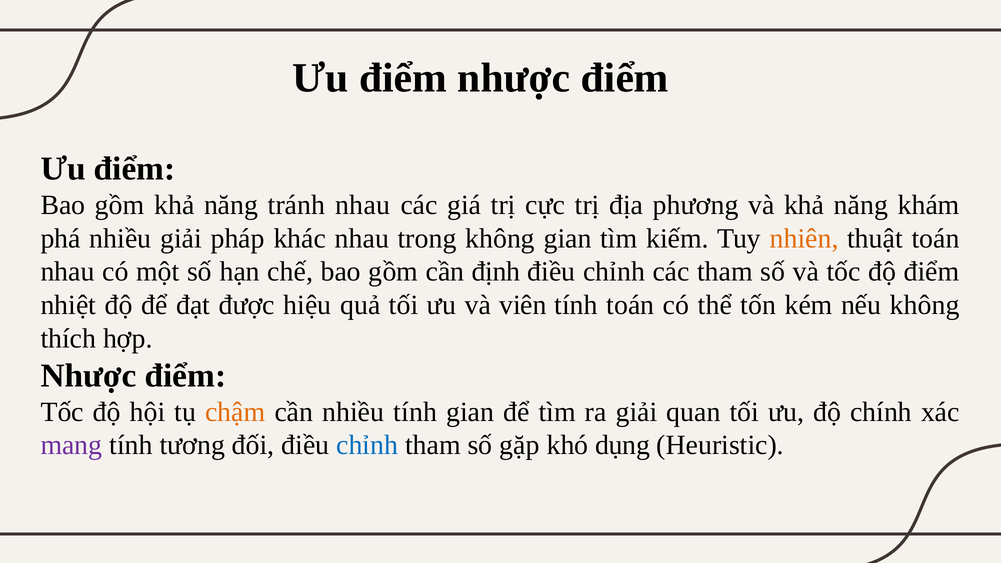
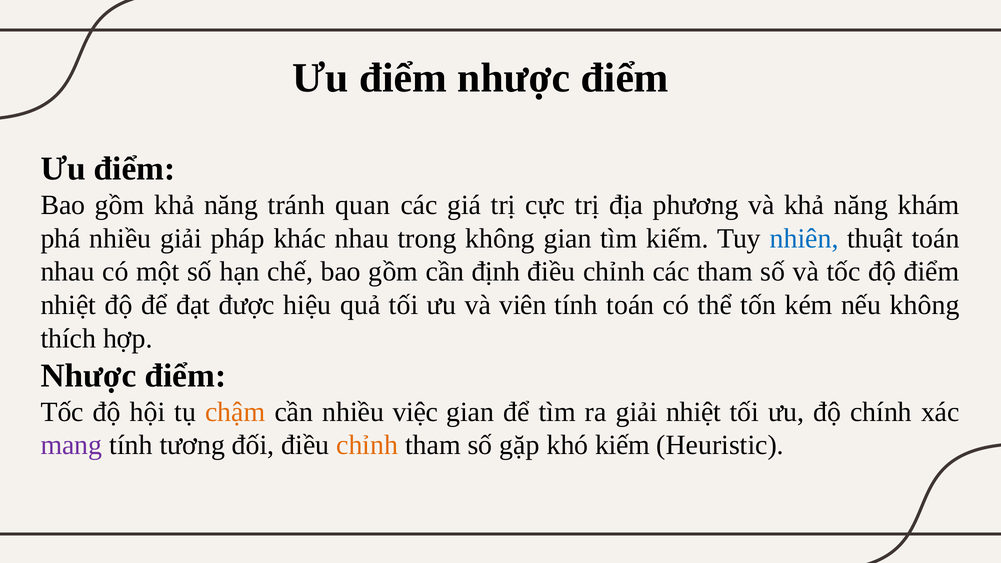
tránh nhau: nhau -> quan (363, 205)
nhiên colour: orange -> blue (804, 238)
nhiều tính: tính -> việc (415, 412)
giải quan: quan -> nhiệt (694, 412)
chỉnh colour: blue -> orange (367, 445)
khó dụng: dụng -> kiếm (623, 445)
